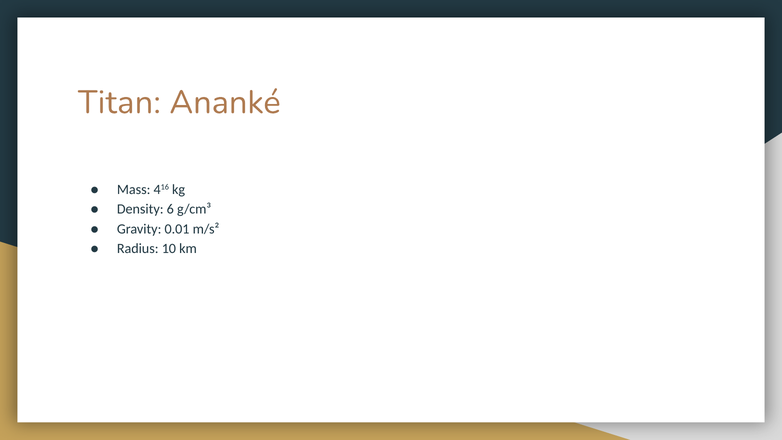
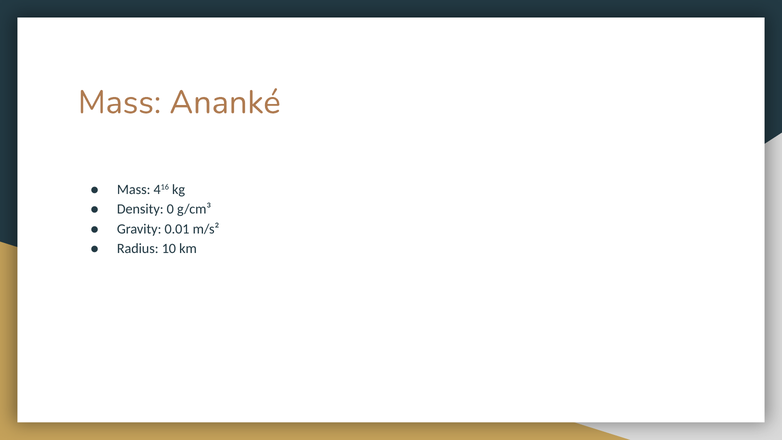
Titan: Titan -> Mass (120, 102)
6: 6 -> 0 (170, 209)
